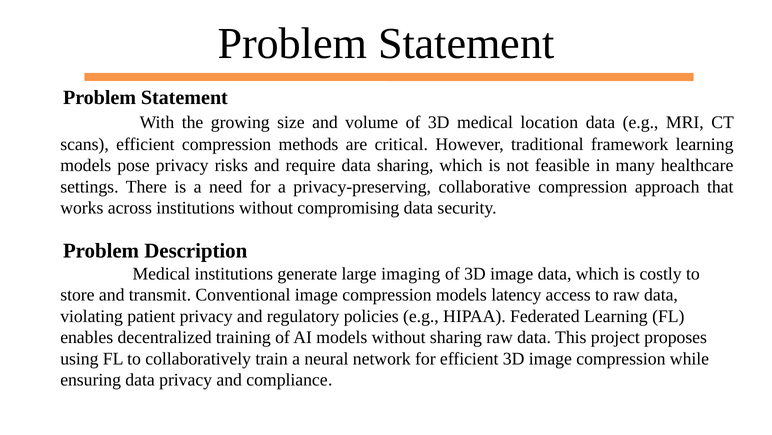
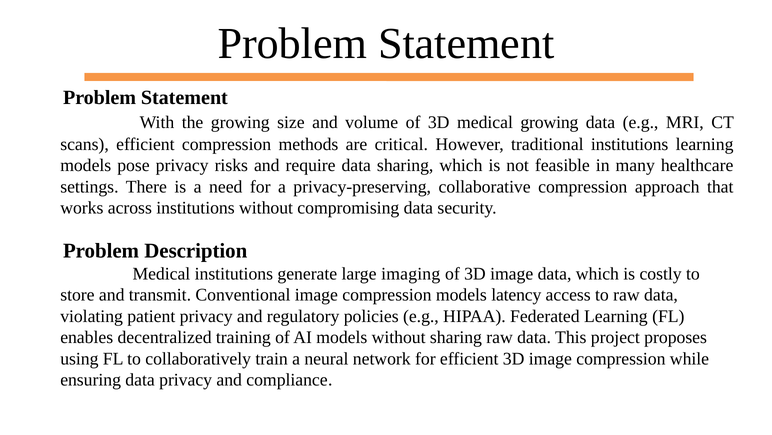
medical location: location -> growing (549, 122)
traditional framework: framework -> institutions (630, 144)
